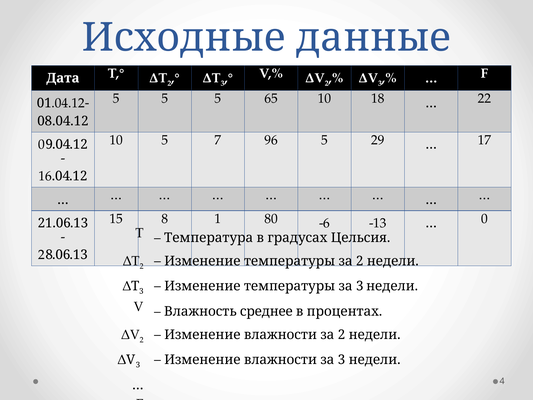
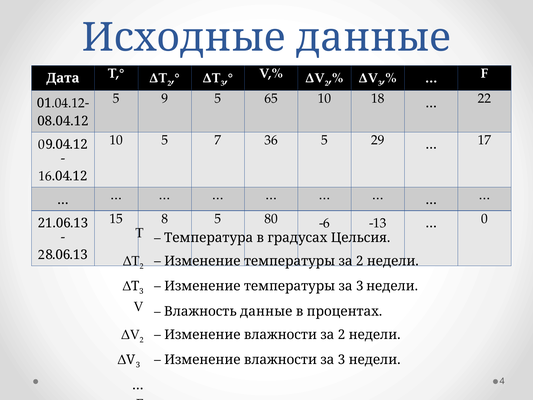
5: 5 -> 9 (165, 98)
96: 96 -> 36 (271, 140)
8 1: 1 -> 5 (218, 218)
Влажность среднее: среднее -> данные (266, 311)
